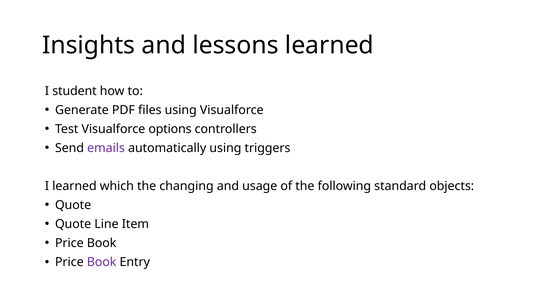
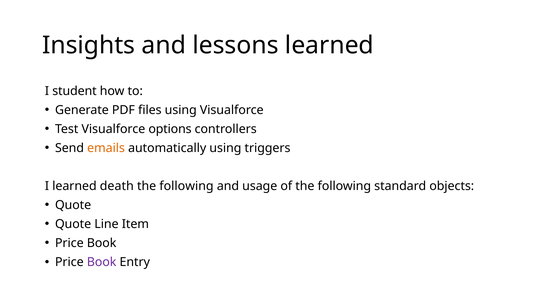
emails colour: purple -> orange (106, 148)
which: which -> death (117, 186)
changing: changing -> following (186, 186)
